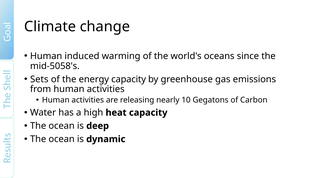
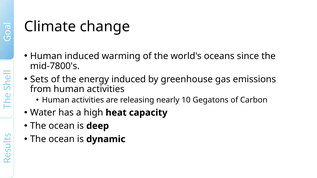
mid-5058's: mid-5058's -> mid-7800's (55, 66)
energy capacity: capacity -> induced (129, 79)
